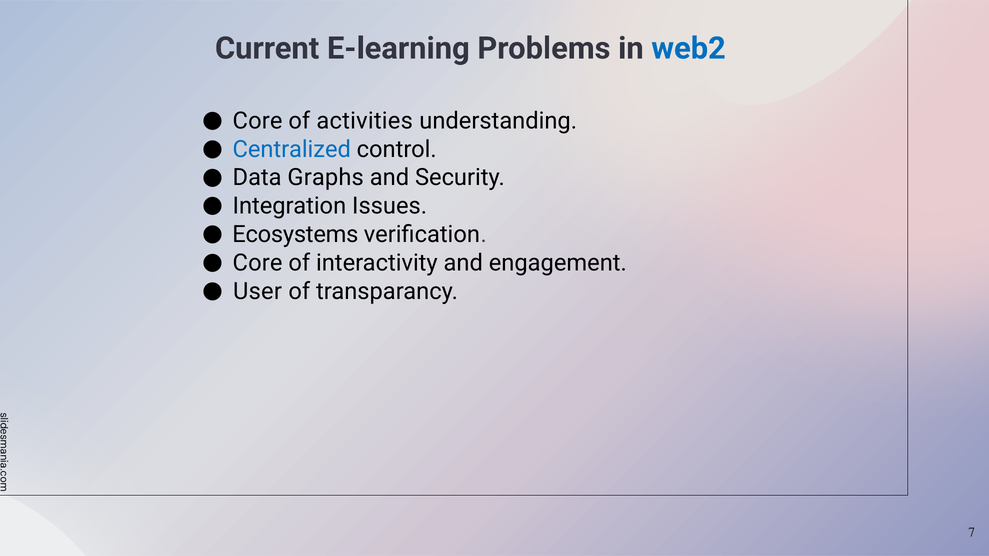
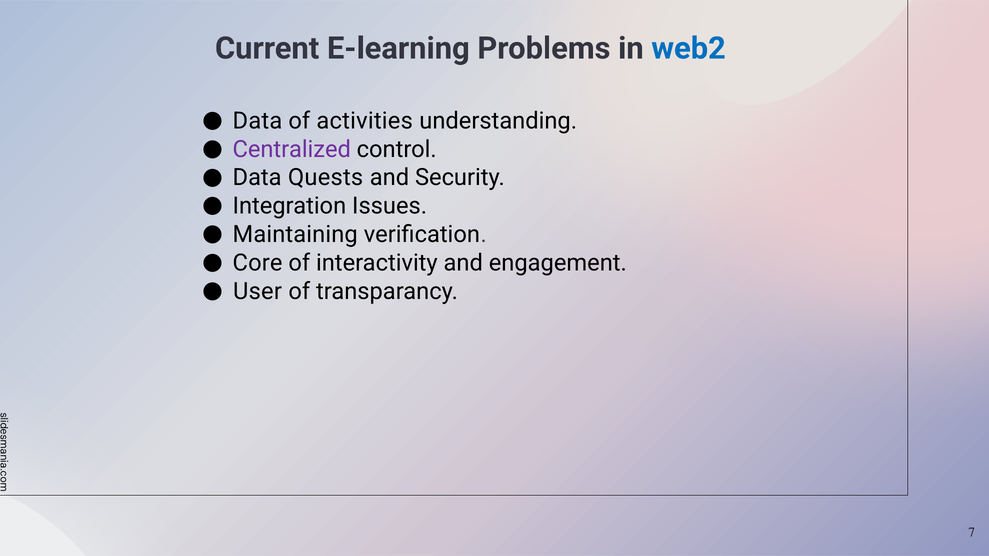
Core: Core -> Data (257, 121)
Centralized colour: blue -> purple (292, 149)
Graphs: Graphs -> Quests (326, 178)
Ecosystems: Ecosystems -> Maintaining (295, 235)
